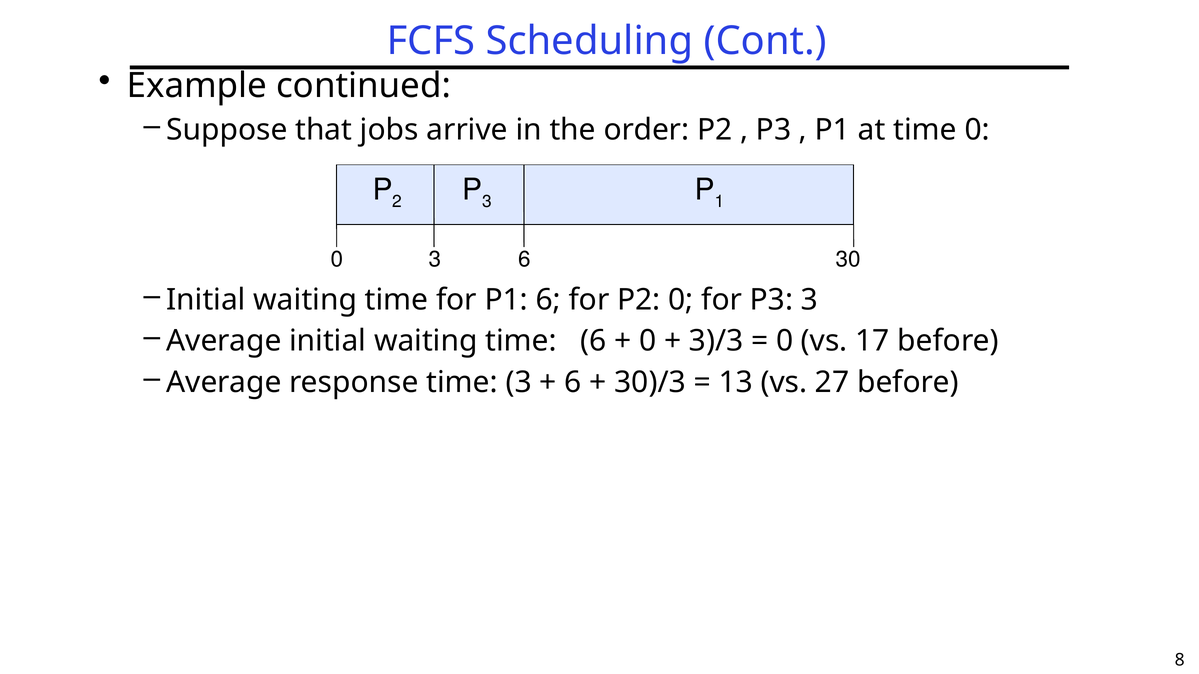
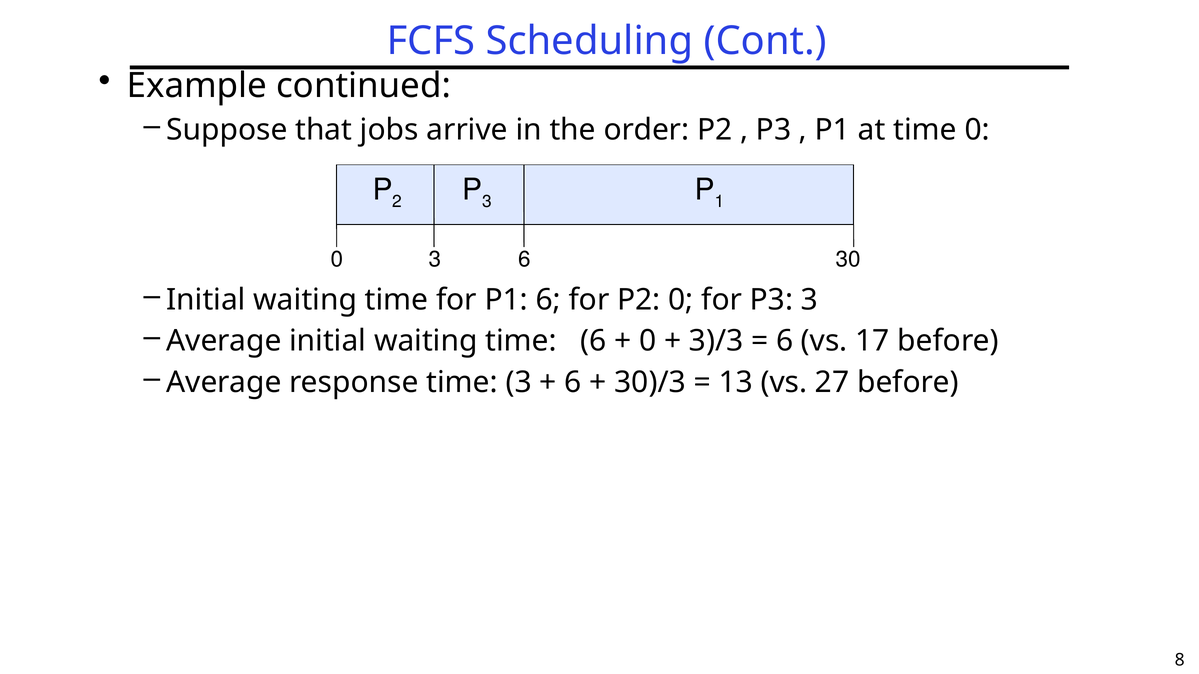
0: 0 -> 6 (785, 341)
